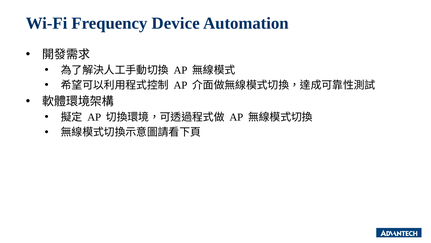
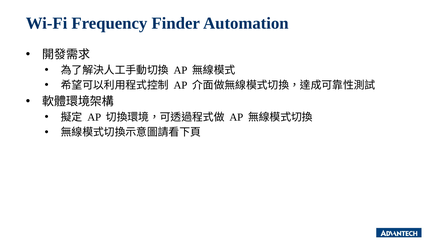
Device: Device -> Finder (176, 23)
